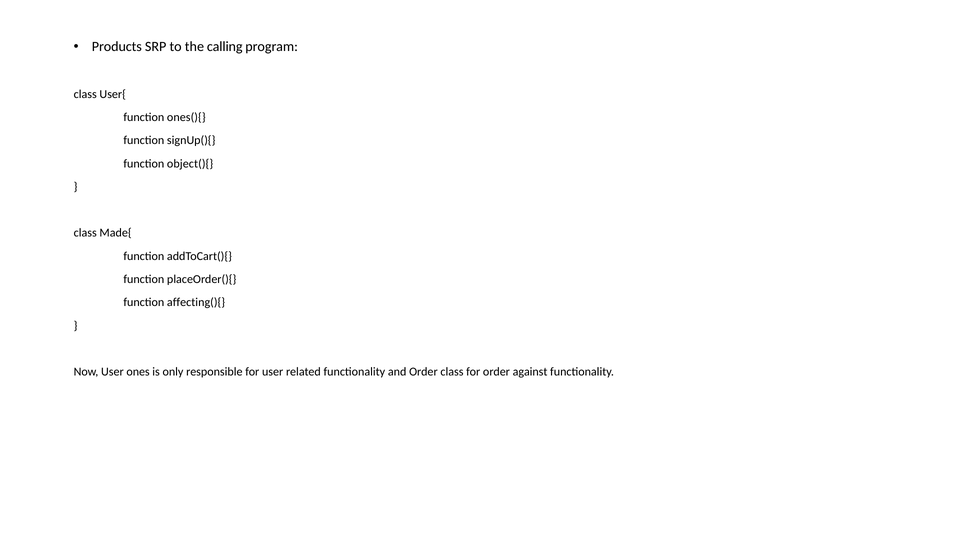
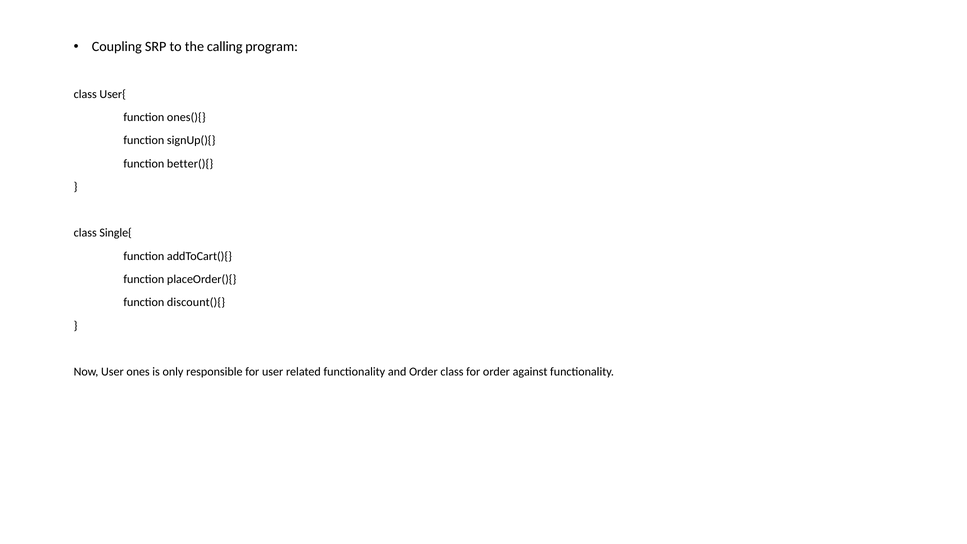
Products: Products -> Coupling (117, 47)
object(){: object(){ -> better(){ (190, 164)
Made{: Made{ -> Single{ (116, 233)
affecting(){: affecting(){ -> discount(){ (196, 302)
